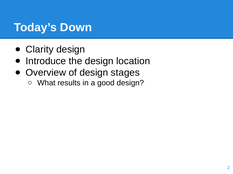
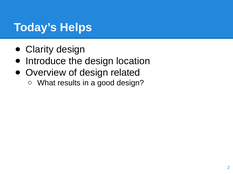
Down: Down -> Helps (76, 28)
stages: stages -> related (125, 73)
